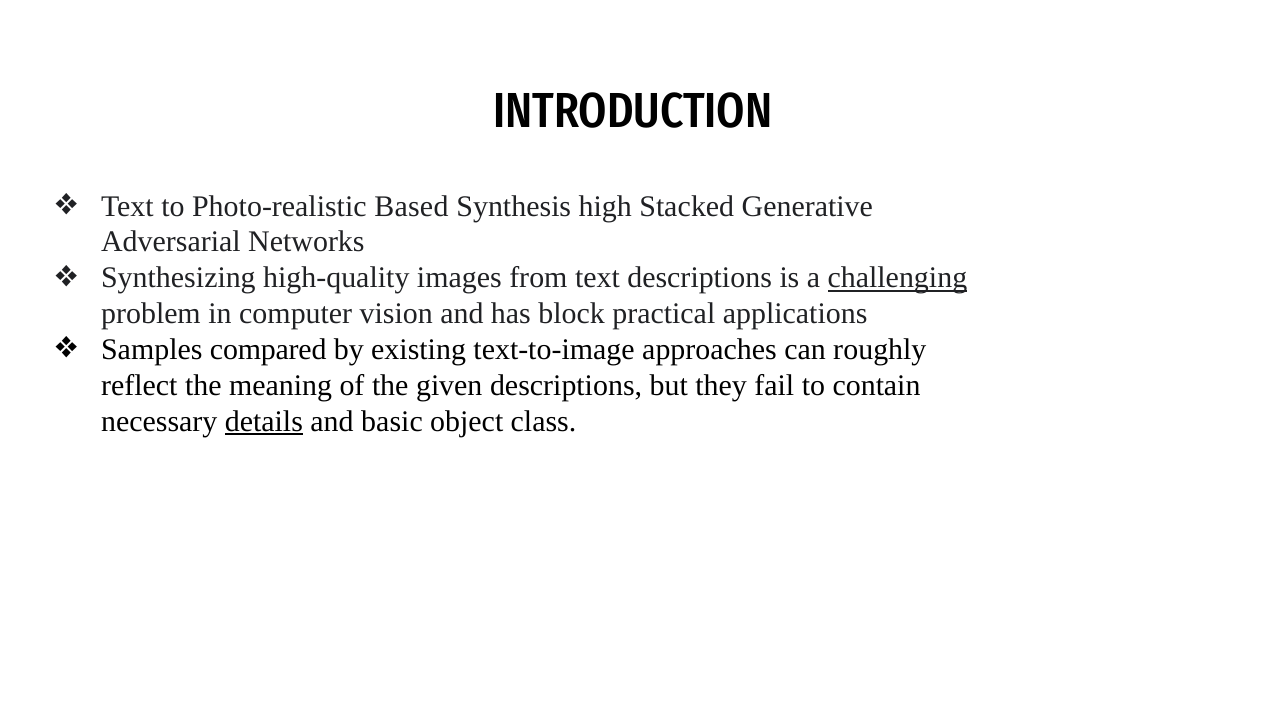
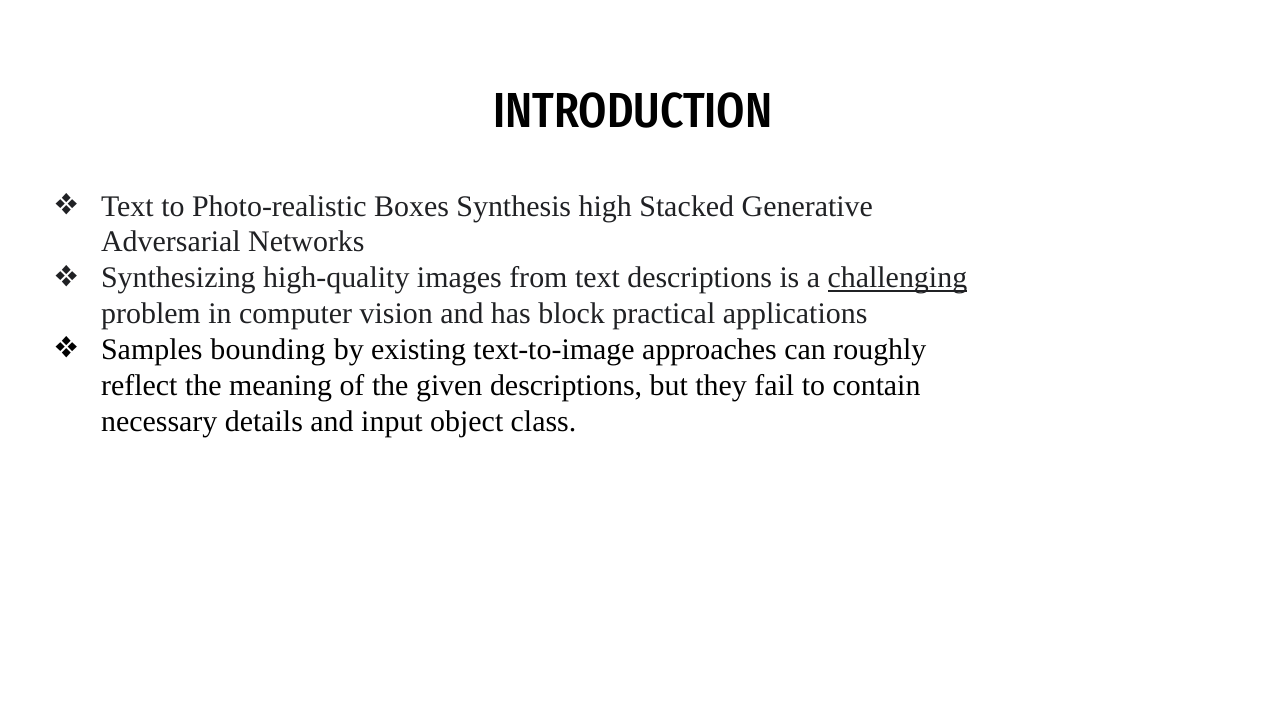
Based: Based -> Boxes (412, 206)
compared: compared -> bounding (268, 350)
details underline: present -> none (264, 422)
basic: basic -> input (392, 422)
